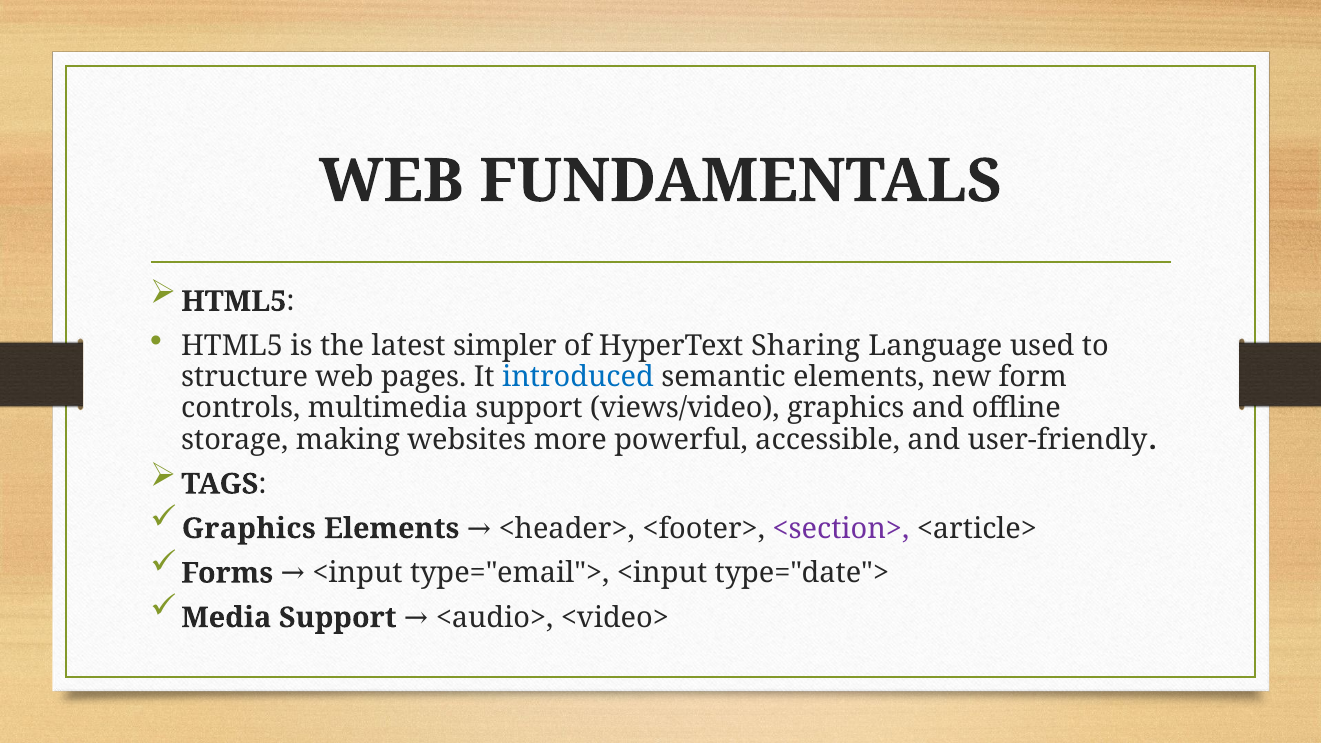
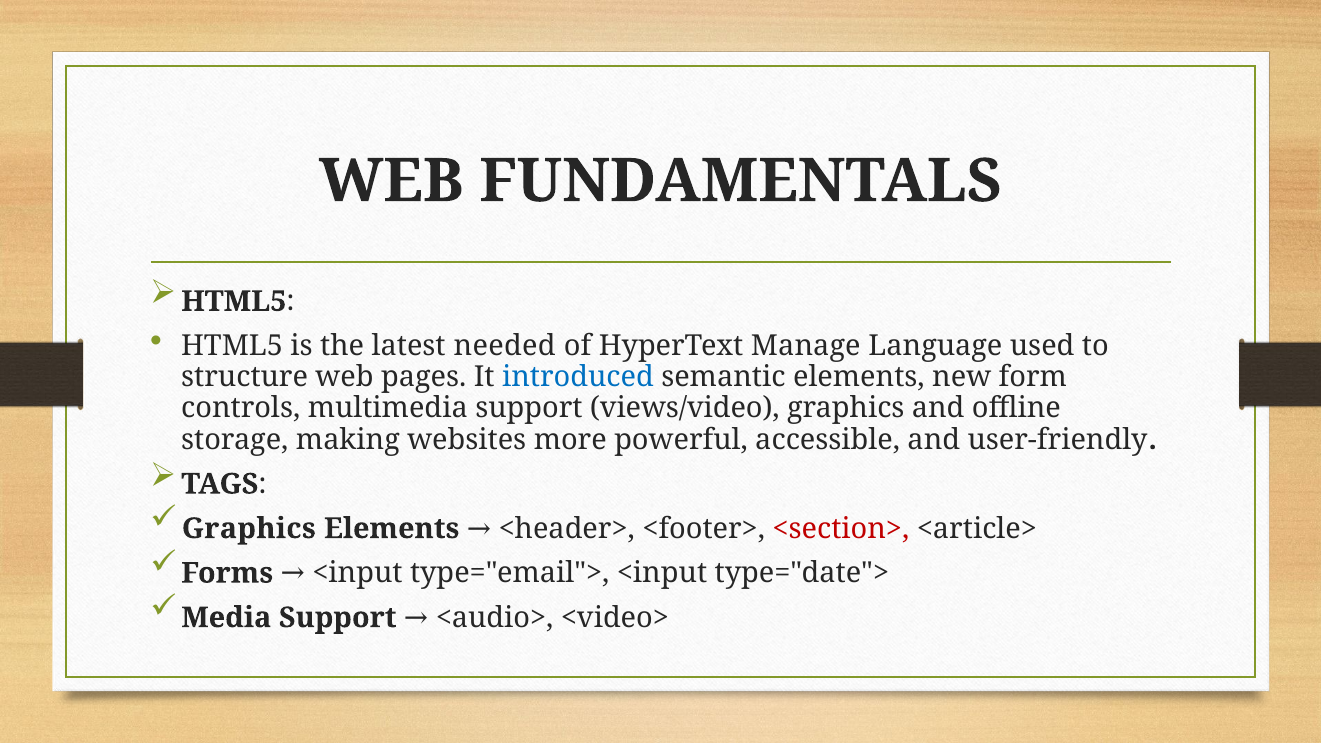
simpler: simpler -> needed (505, 346)
Sharing: Sharing -> Manage (806, 346)
<section> colour: purple -> red (841, 529)
